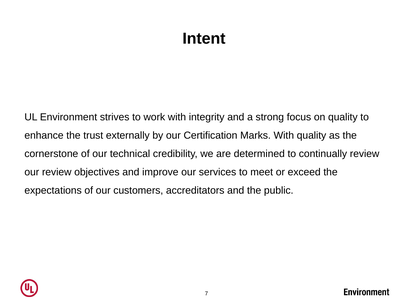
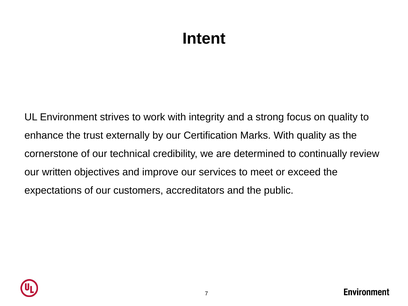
our review: review -> written (57, 172)
